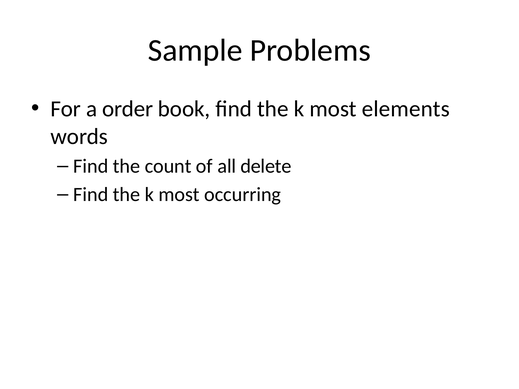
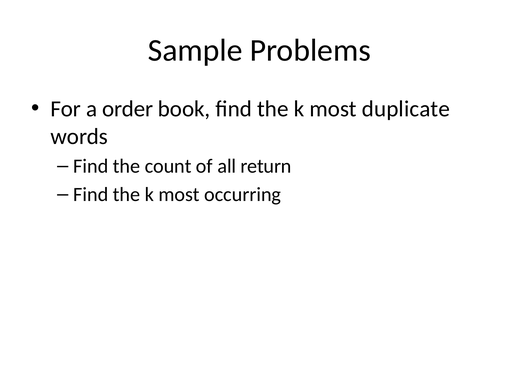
elements: elements -> duplicate (406, 109)
delete: delete -> return (266, 166)
